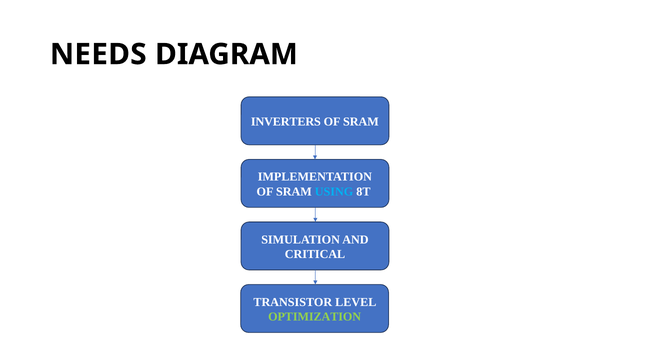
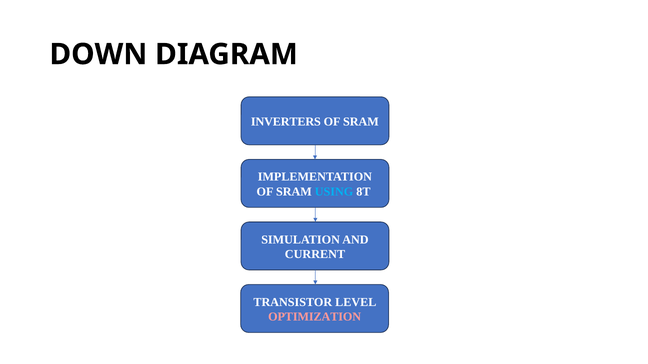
NEEDS: NEEDS -> DOWN (98, 54)
CRITICAL: CRITICAL -> CURRENT (315, 254)
OPTIMIZATION colour: light green -> pink (315, 317)
